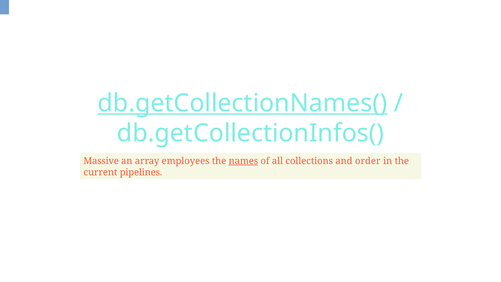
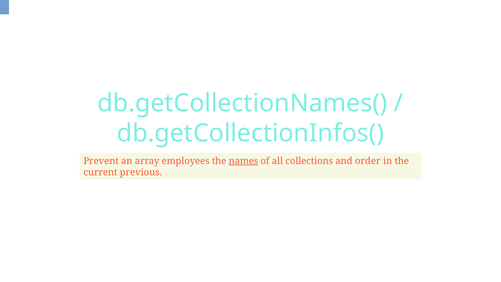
db.getCollectionNames( underline: present -> none (242, 103)
Massive: Massive -> Prevent (101, 161)
pipelines: pipelines -> previous (141, 172)
